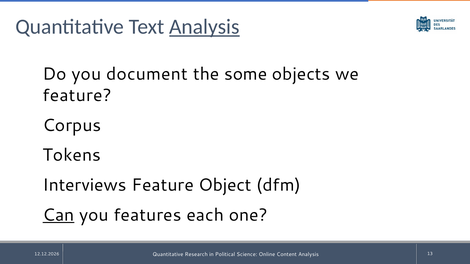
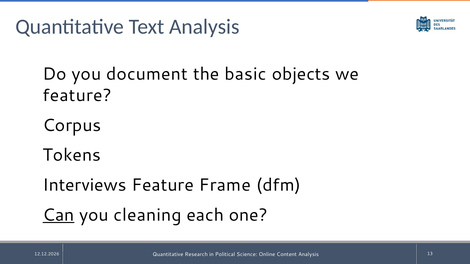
Analysis underline: present -> none (204, 27)
some: some -> basic (246, 74)
Object: Object -> Frame (225, 185)
features: features -> cleaning (148, 215)
